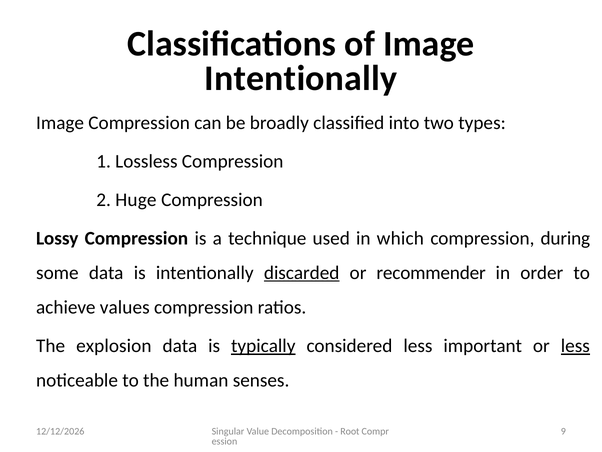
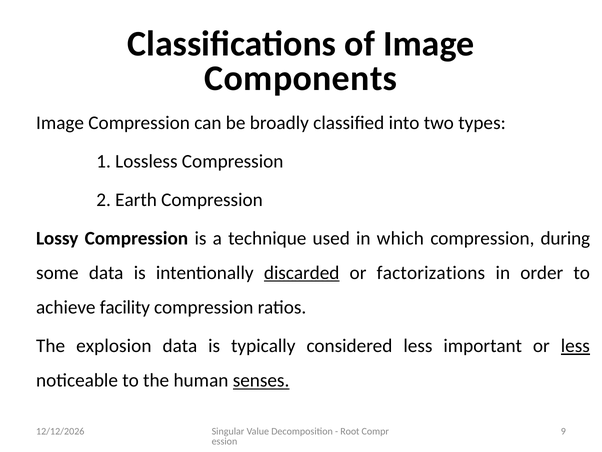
Intentionally: Intentionally -> Components (301, 78)
Huge: Huge -> Earth (136, 200)
recommender: recommender -> factorizations (431, 273)
values: values -> facility (125, 307)
typically underline: present -> none (263, 346)
senses underline: none -> present (261, 380)
